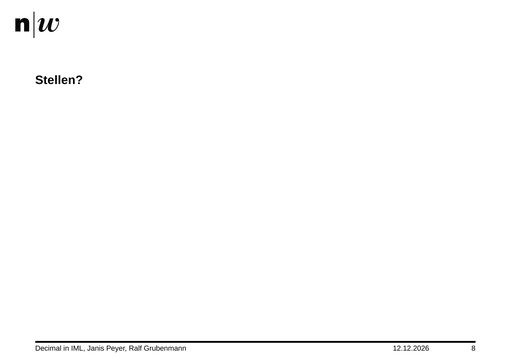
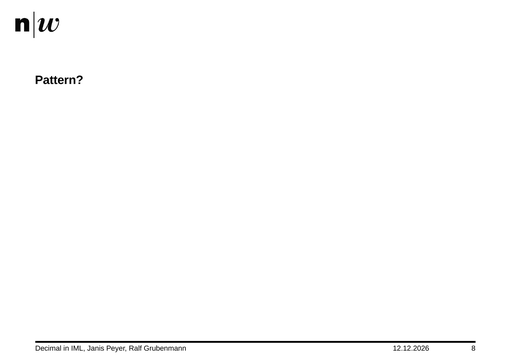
Stellen: Stellen -> Pattern (59, 80)
